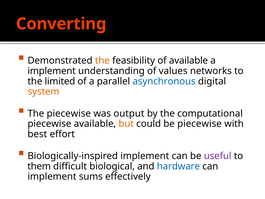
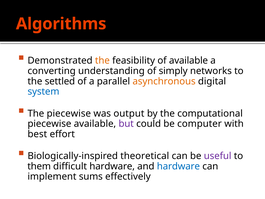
Converting: Converting -> Algorithms (61, 24)
implement: implement -> converting (52, 71)
values: values -> simply (173, 71)
limited: limited -> settled (60, 81)
asynchronous colour: blue -> orange (164, 81)
system colour: orange -> blue (43, 91)
but colour: orange -> purple (126, 124)
be piecewise: piecewise -> computer (199, 124)
Biologically-inspired implement: implement -> theoretical (145, 156)
difficult biological: biological -> hardware (112, 166)
